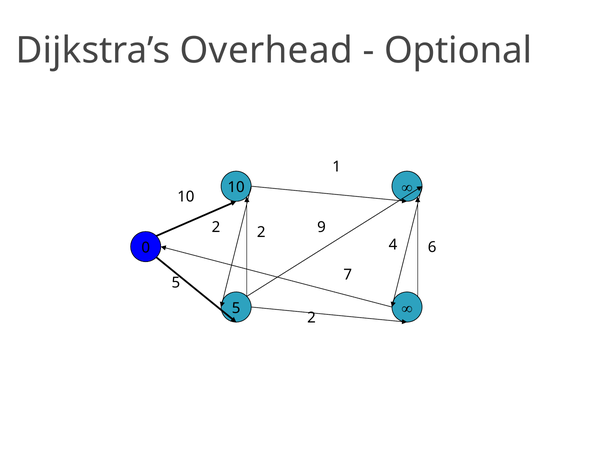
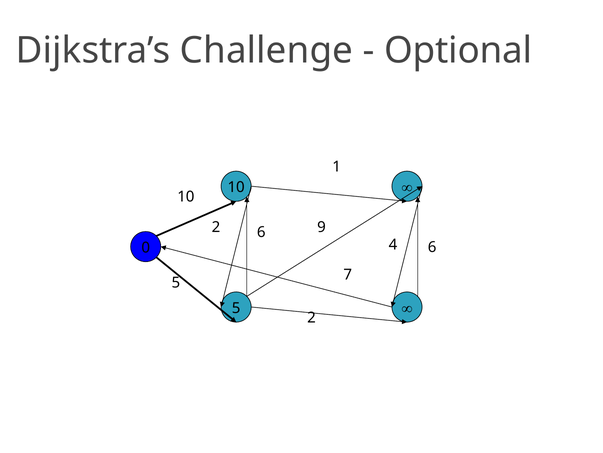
Overhead: Overhead -> Challenge (266, 50)
2: 2 -> 6 (261, 232)
